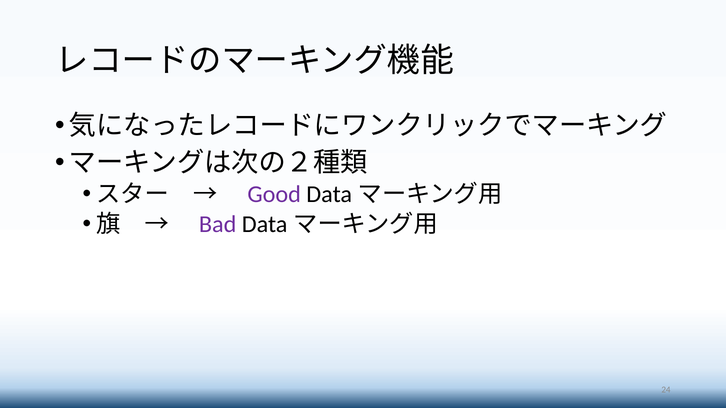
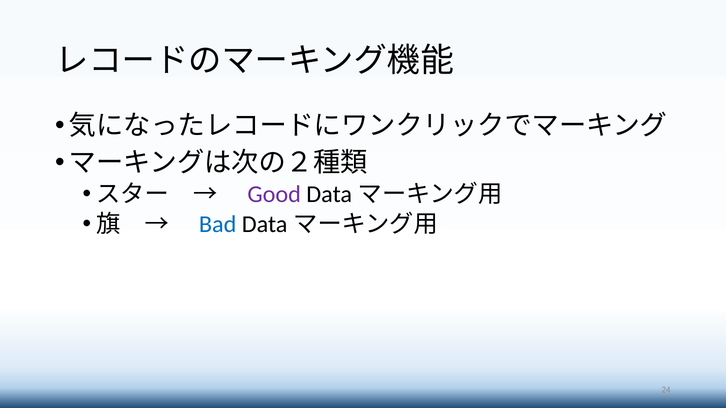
Bad colour: purple -> blue (218, 224)
